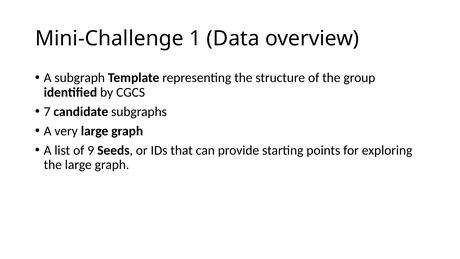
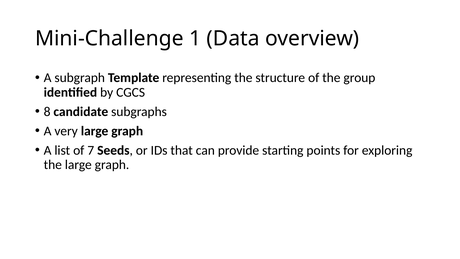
7: 7 -> 8 (47, 112)
9: 9 -> 7 (91, 150)
